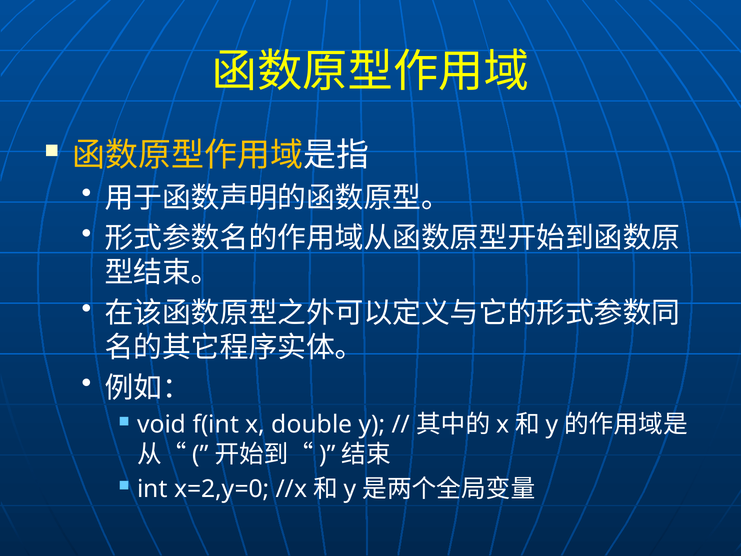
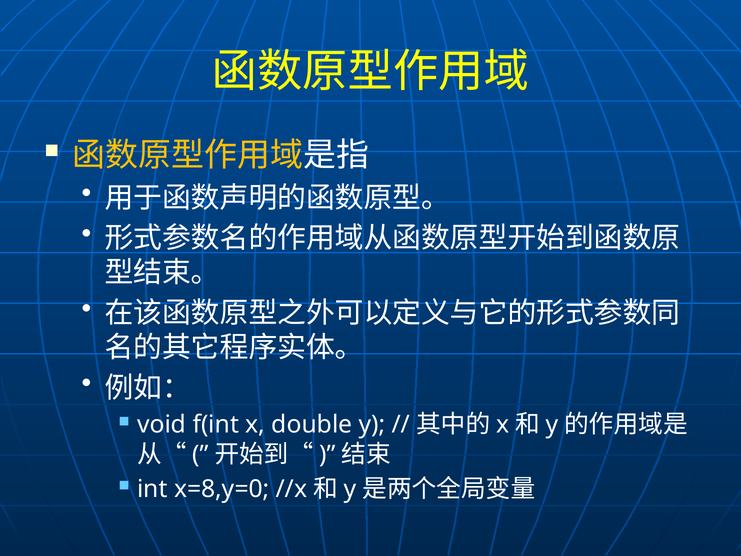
x=2,y=0: x=2,y=0 -> x=8,y=0 (222, 489)
